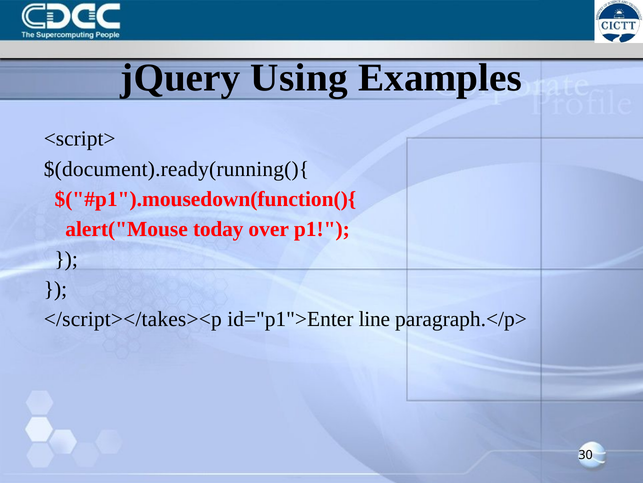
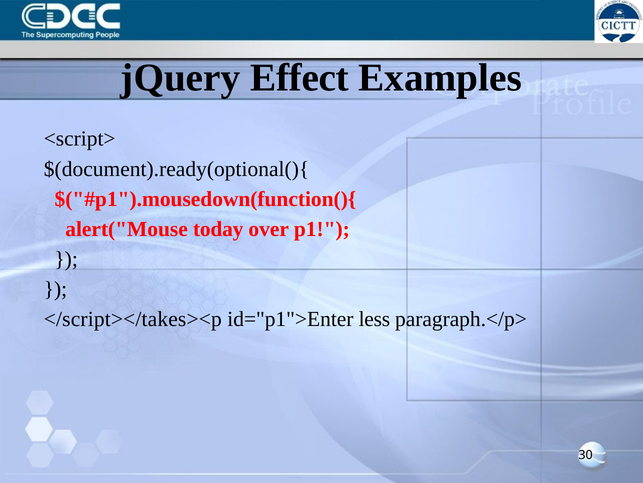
Using: Using -> Effect (300, 78)
$(document).ready(running(){: $(document).ready(running(){ -> $(document).ready(optional(){ (177, 169)
line: line -> less (374, 319)
